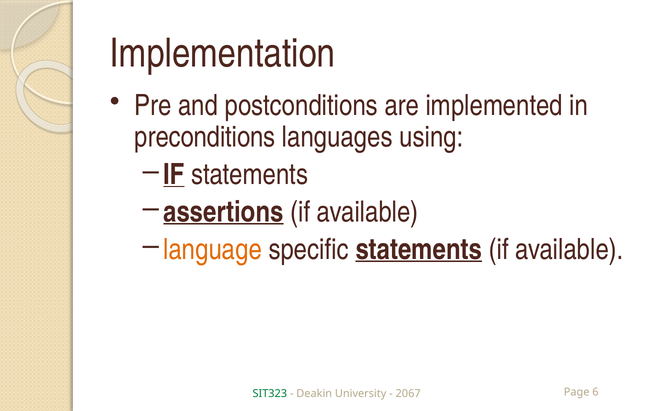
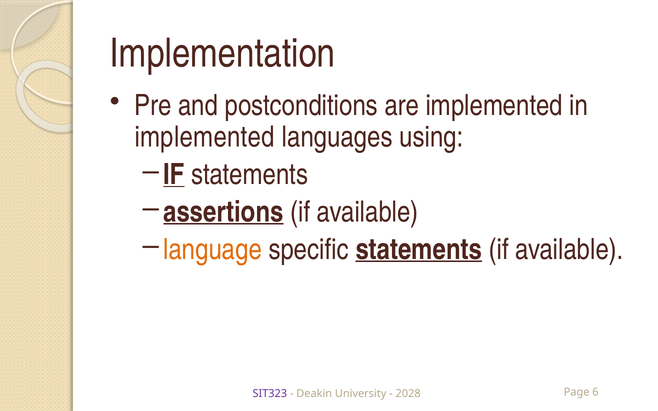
preconditions: preconditions -> implemented (205, 137)
SIT323 colour: green -> purple (270, 394)
2067: 2067 -> 2028 (408, 394)
